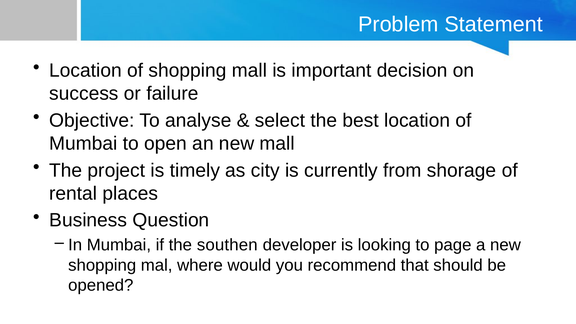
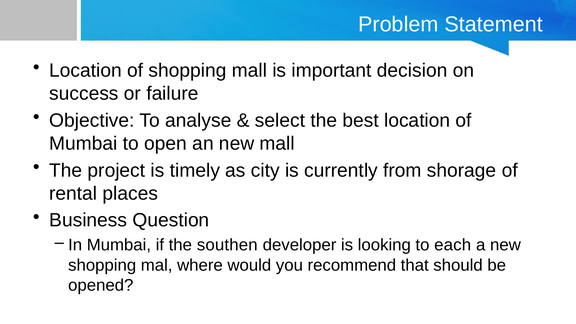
page: page -> each (453, 245)
